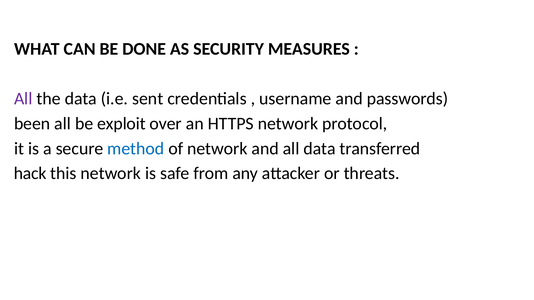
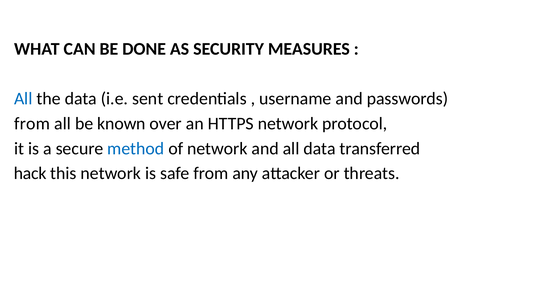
All colour: purple -> blue (23, 99)
been: been -> from (32, 124)
exploit: exploit -> known (121, 124)
